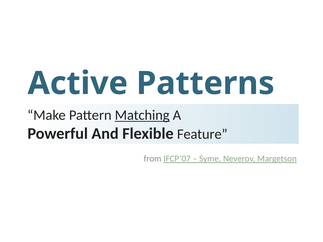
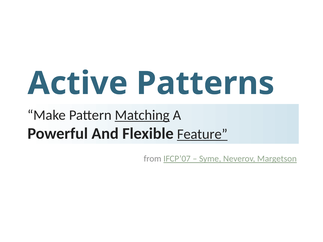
Feature underline: none -> present (202, 134)
